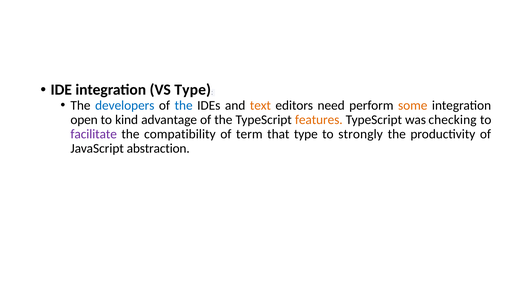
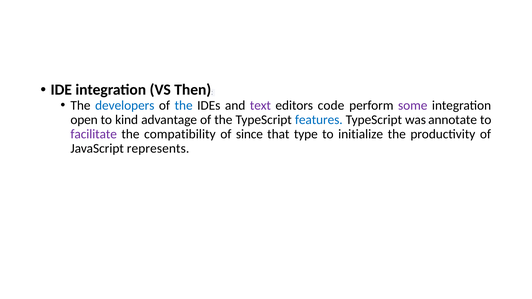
VS Type: Type -> Then (193, 90)
text colour: orange -> purple (260, 105)
need: need -> code (331, 105)
some colour: orange -> purple (413, 105)
features colour: orange -> blue (319, 120)
checking: checking -> annotate (453, 120)
term: term -> since (249, 134)
strongly: strongly -> initialize (361, 134)
abstraction: abstraction -> represents (158, 149)
